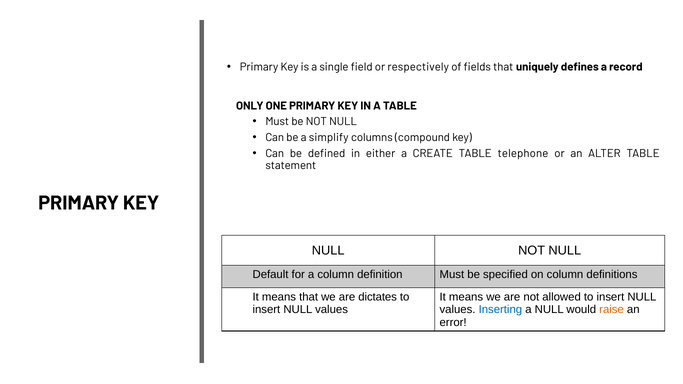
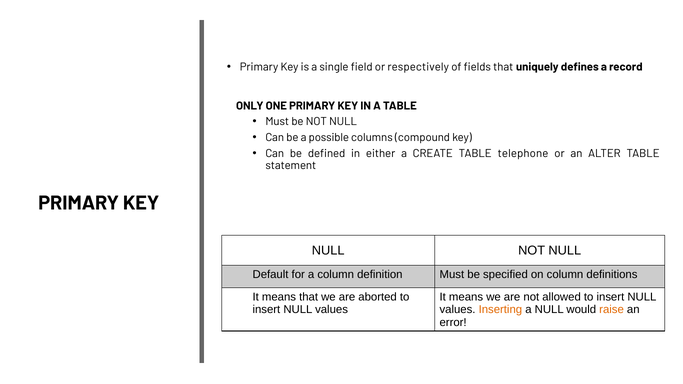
simplify: simplify -> possible (329, 138)
dictates: dictates -> aborted (378, 297)
Inserting colour: blue -> orange (500, 310)
